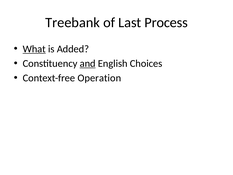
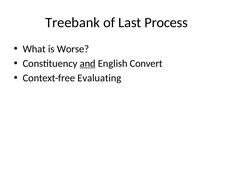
What underline: present -> none (34, 49)
Added: Added -> Worse (73, 49)
Choices: Choices -> Convert (146, 63)
Operation: Operation -> Evaluating (99, 78)
